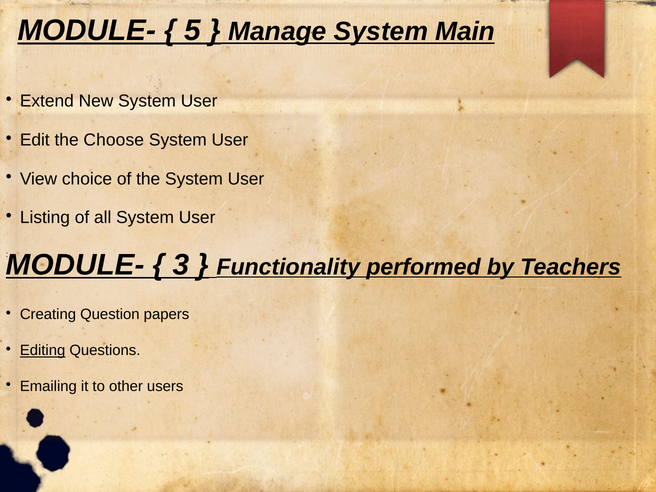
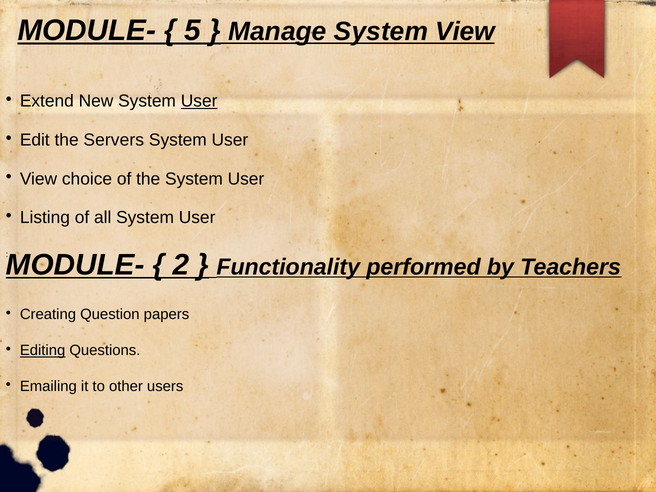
System Main: Main -> View (465, 32)
User underline: none -> present (199, 101)
Choose: Choose -> Servers (114, 140)
3: 3 -> 2 (181, 265)
